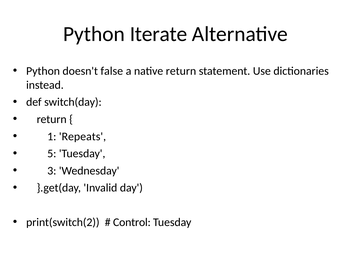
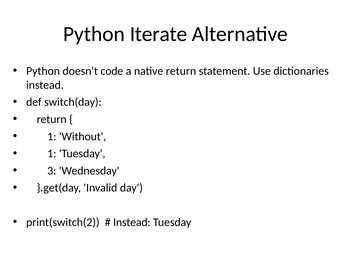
false: false -> code (112, 71)
Repeats: Repeats -> Without (83, 137)
5: 5 -> 1 (52, 154)
Control: Control -> Instead (132, 222)
